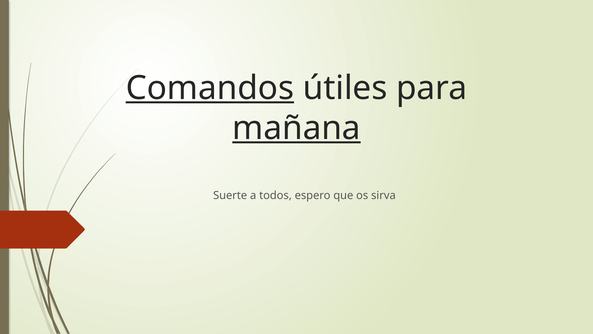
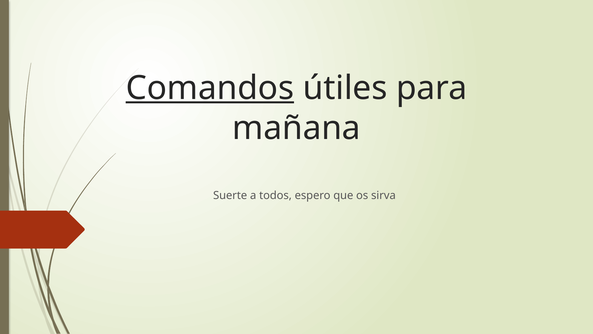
mañana underline: present -> none (296, 128)
